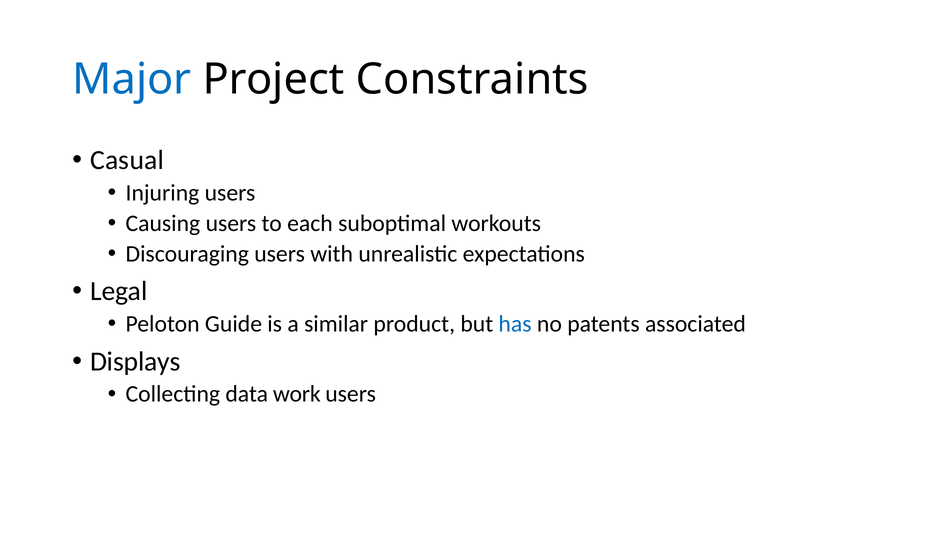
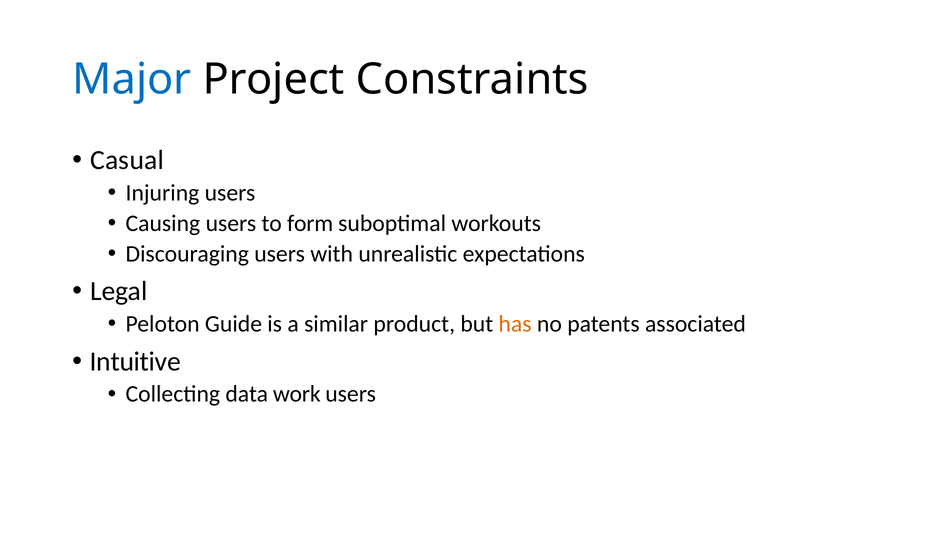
each: each -> form (310, 223)
has colour: blue -> orange (515, 324)
Displays: Displays -> Intuitive (135, 362)
